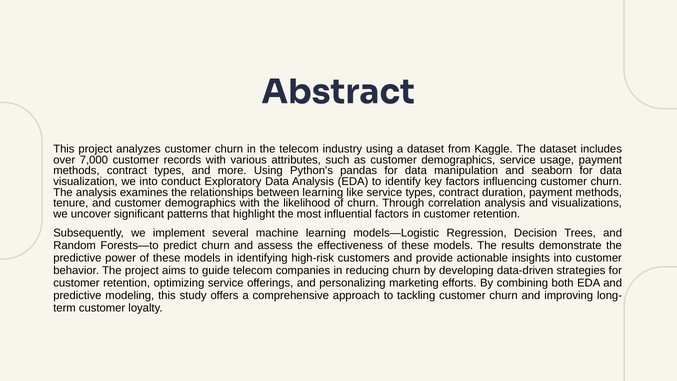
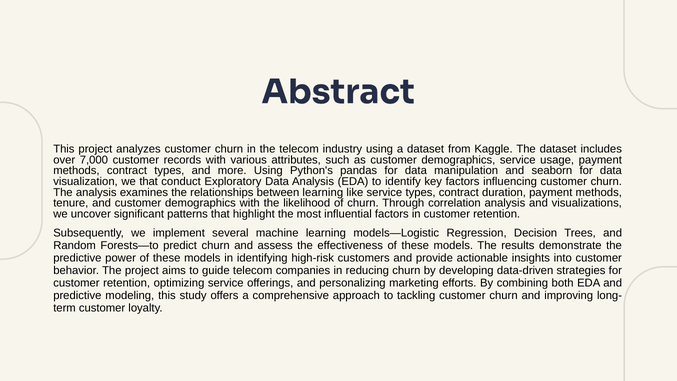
we into: into -> that (149, 181)
